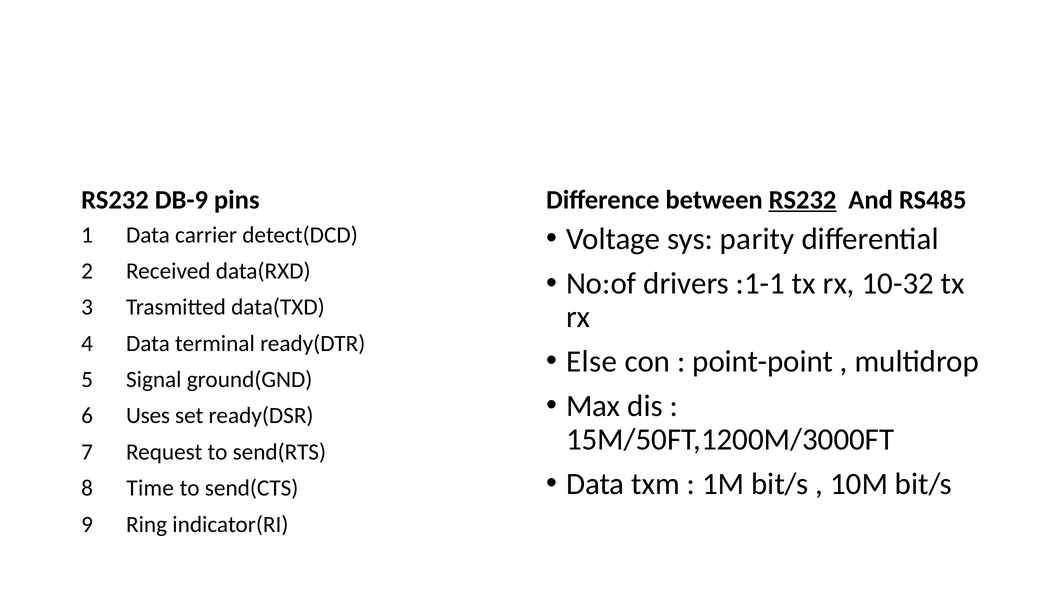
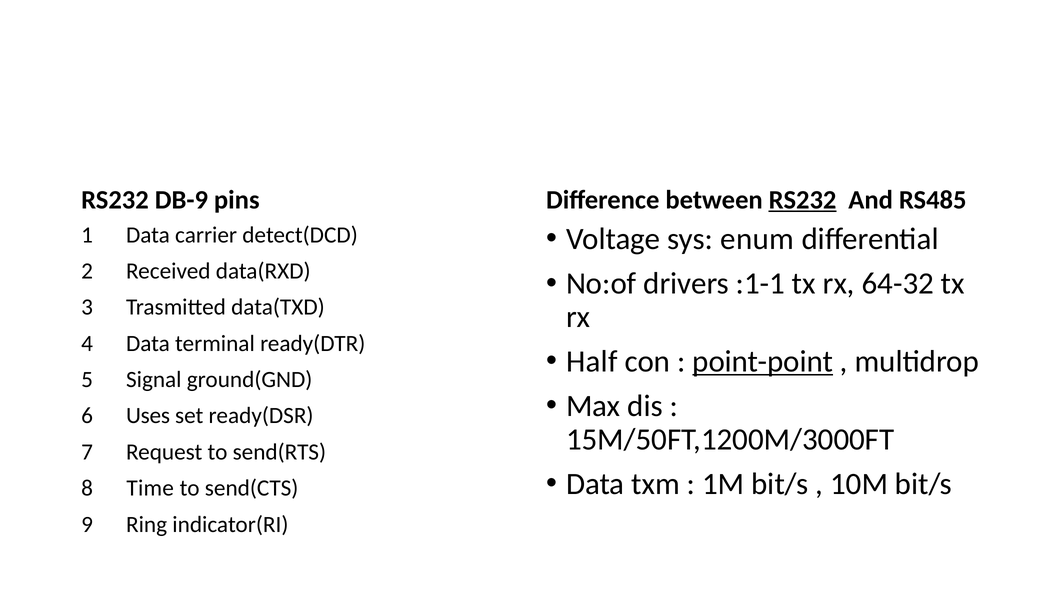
parity: parity -> enum (757, 239)
10-32: 10-32 -> 64-32 (898, 283)
Else: Else -> Half (592, 361)
point-point underline: none -> present (763, 361)
